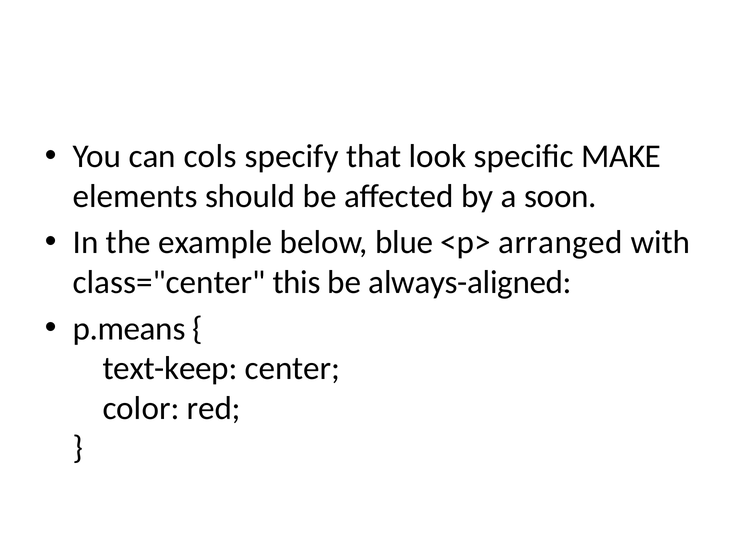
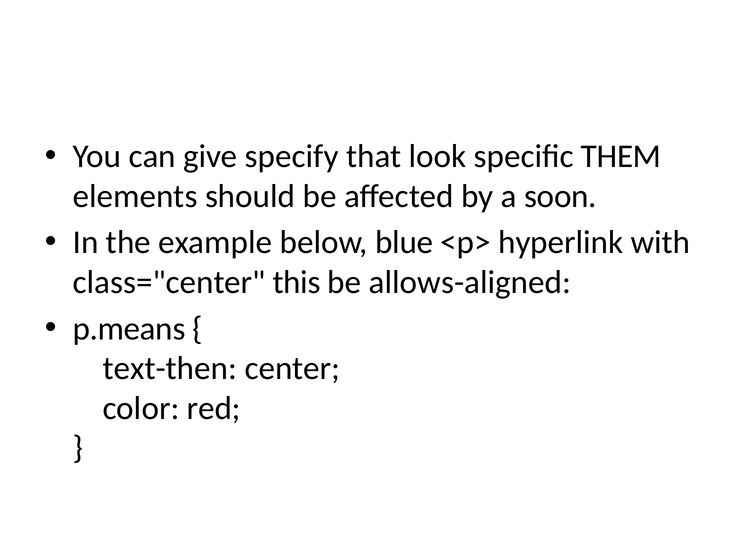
cols: cols -> give (210, 156)
MAKE: MAKE -> THEM (621, 156)
arranged: arranged -> hyperlink (561, 243)
always-aligned: always-aligned -> allows-aligned (470, 283)
text-keep: text-keep -> text-then (170, 369)
